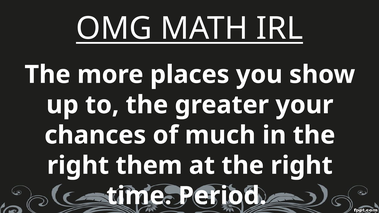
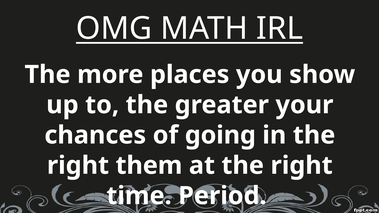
much: much -> going (220, 135)
